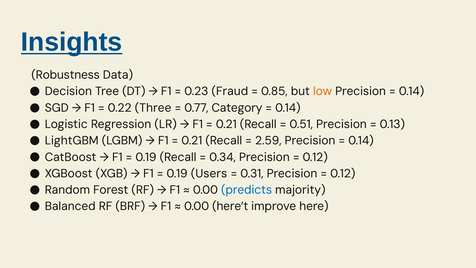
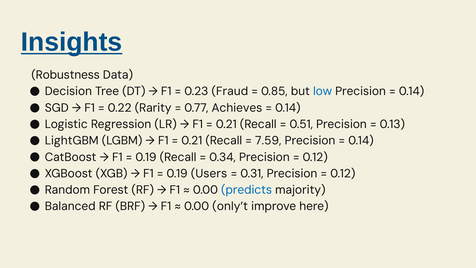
low colour: orange -> blue (323, 91)
Three: Three -> Rarity (153, 108)
Category: Category -> Achieves (237, 108)
2.59: 2.59 -> 7.59 (268, 141)
here’t: here’t -> only’t (230, 206)
